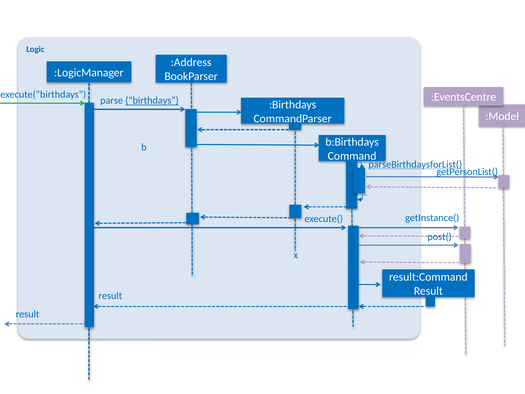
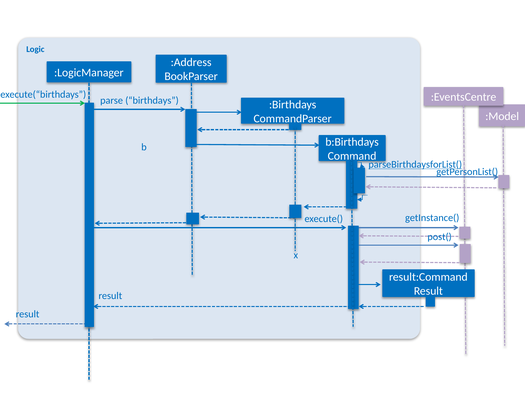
birthdays underline: present -> none (152, 101)
